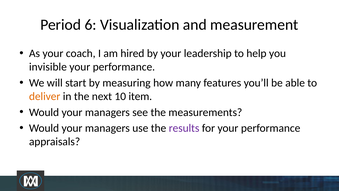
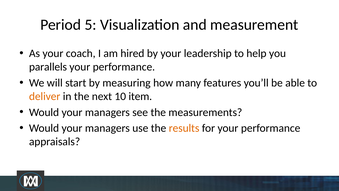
6: 6 -> 5 (91, 25)
invisible: invisible -> parallels (48, 67)
results colour: purple -> orange (184, 128)
